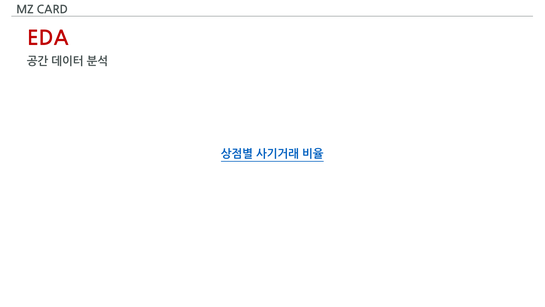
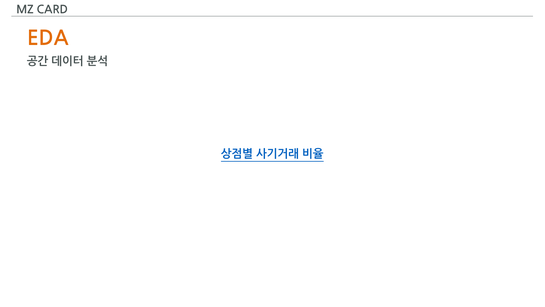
EDA colour: red -> orange (48, 38)
